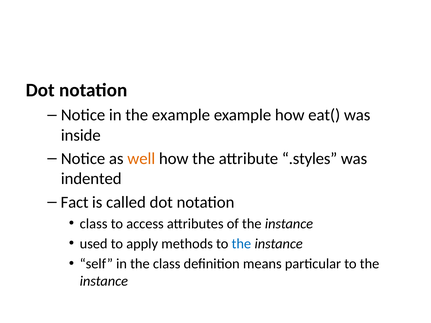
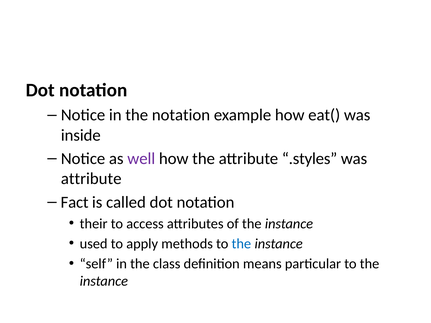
the example: example -> notation (181, 115)
well colour: orange -> purple (141, 159)
indented: indented -> attribute (91, 179)
class: class -> their (94, 224)
